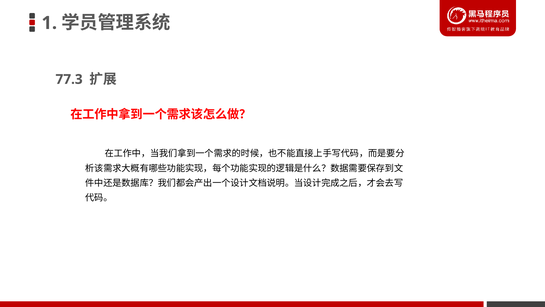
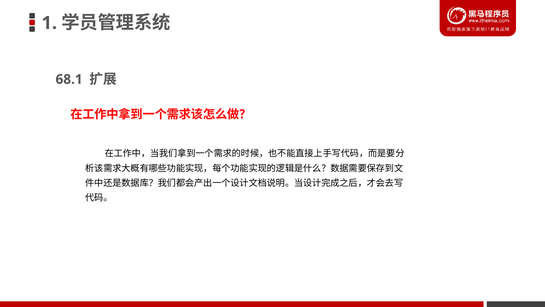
77.3: 77.3 -> 68.1 (69, 79)
